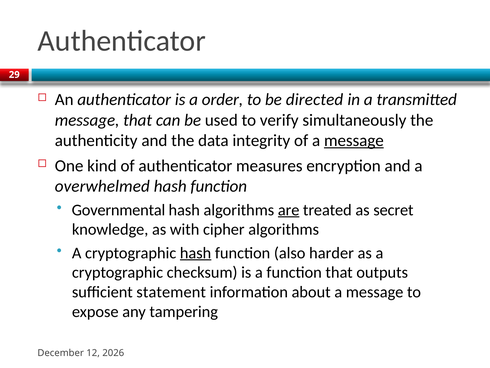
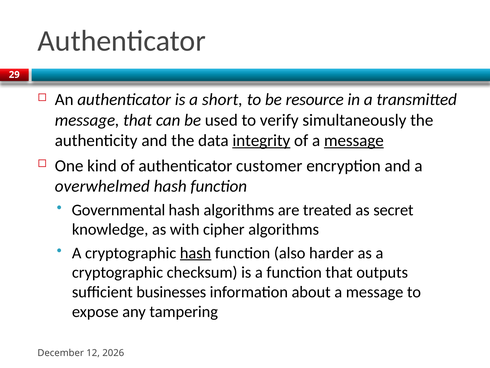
order: order -> short (222, 100)
directed: directed -> resource (315, 100)
integrity underline: none -> present (261, 140)
measures: measures -> customer (269, 166)
are underline: present -> none (289, 210)
statement: statement -> businesses (171, 292)
